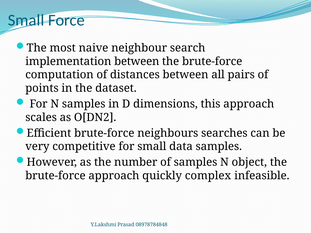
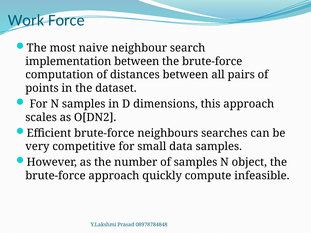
Small: Small -> Work (26, 20)
complex: complex -> compute (208, 176)
